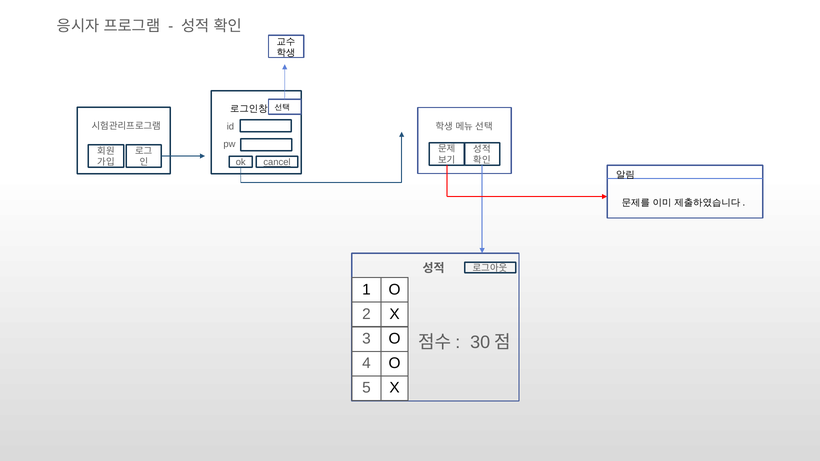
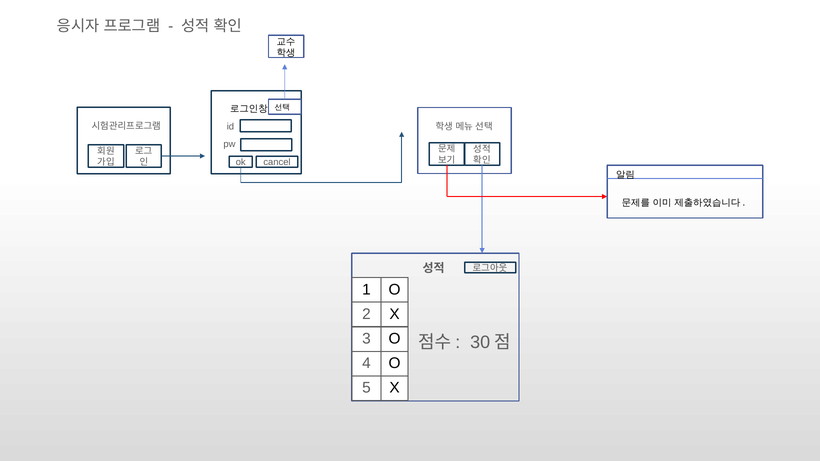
cancel underline: present -> none (277, 162)
